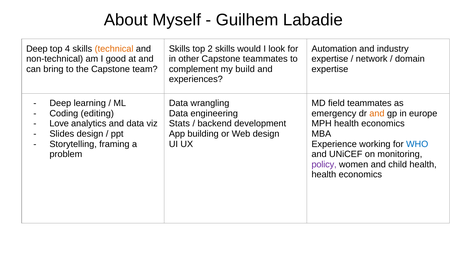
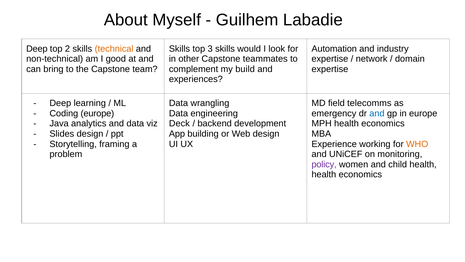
4: 4 -> 2 (68, 49)
2: 2 -> 3 (210, 49)
field teammates: teammates -> telecomms (369, 103)
Coding editing: editing -> europe (97, 113)
and colour: orange -> blue (377, 113)
Love: Love -> Java (59, 123)
Stats: Stats -> Deck (179, 123)
WHO colour: blue -> orange (417, 144)
